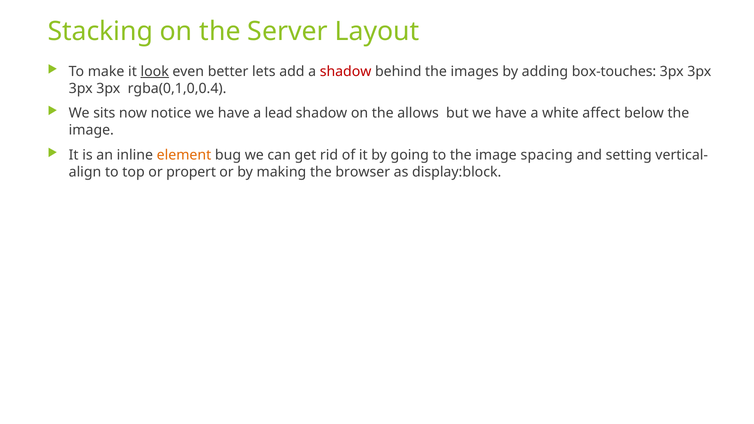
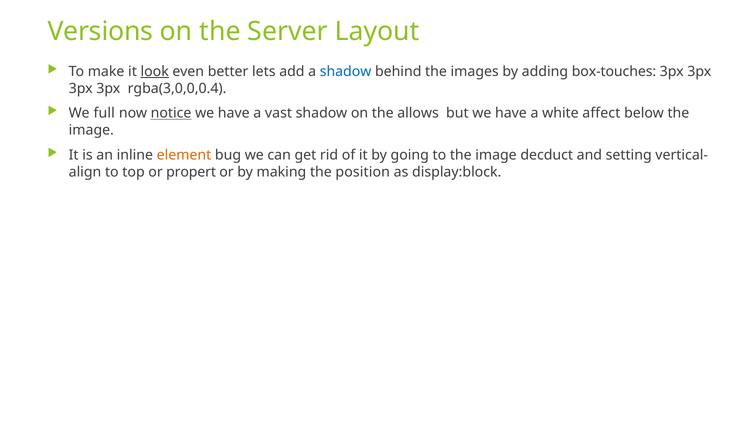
Stacking: Stacking -> Versions (100, 31)
shadow colour: red -> blue (346, 71)
rgba(0,1,0,0.4: rgba(0,1,0,0.4 -> rgba(3,0,0,0.4 (177, 88)
sits: sits -> full (104, 113)
notice underline: none -> present (171, 113)
lead: lead -> vast (279, 113)
spacing: spacing -> decduct (547, 155)
browser: browser -> position (363, 172)
